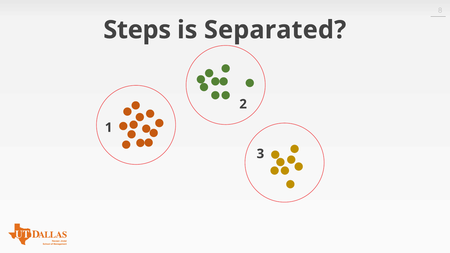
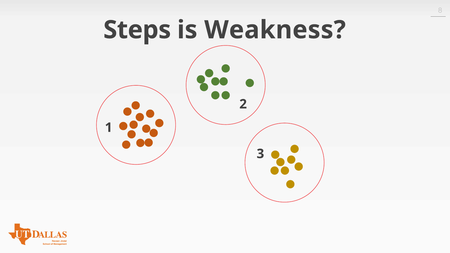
Separated: Separated -> Weakness (275, 30)
